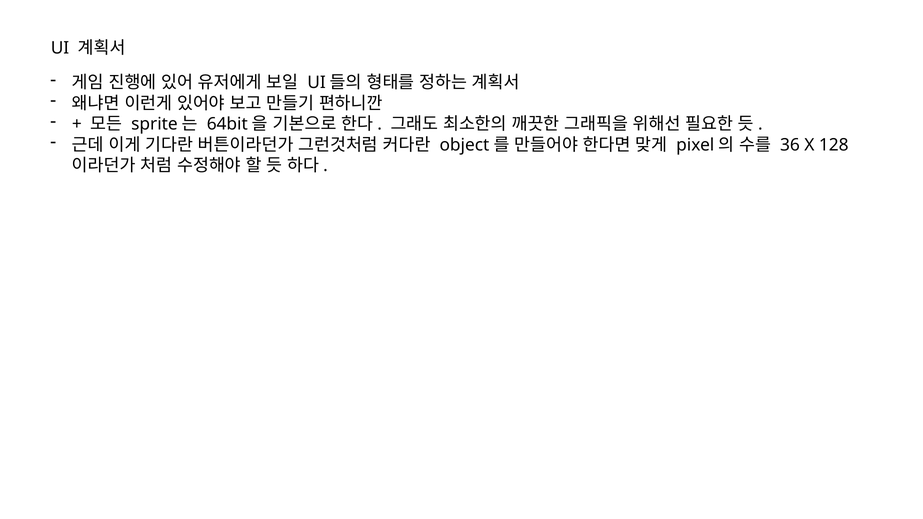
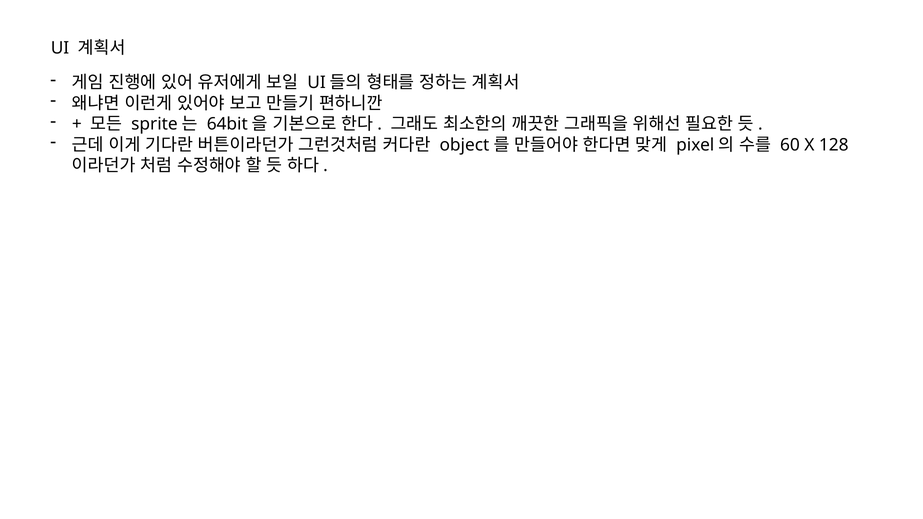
36: 36 -> 60 (790, 145)
